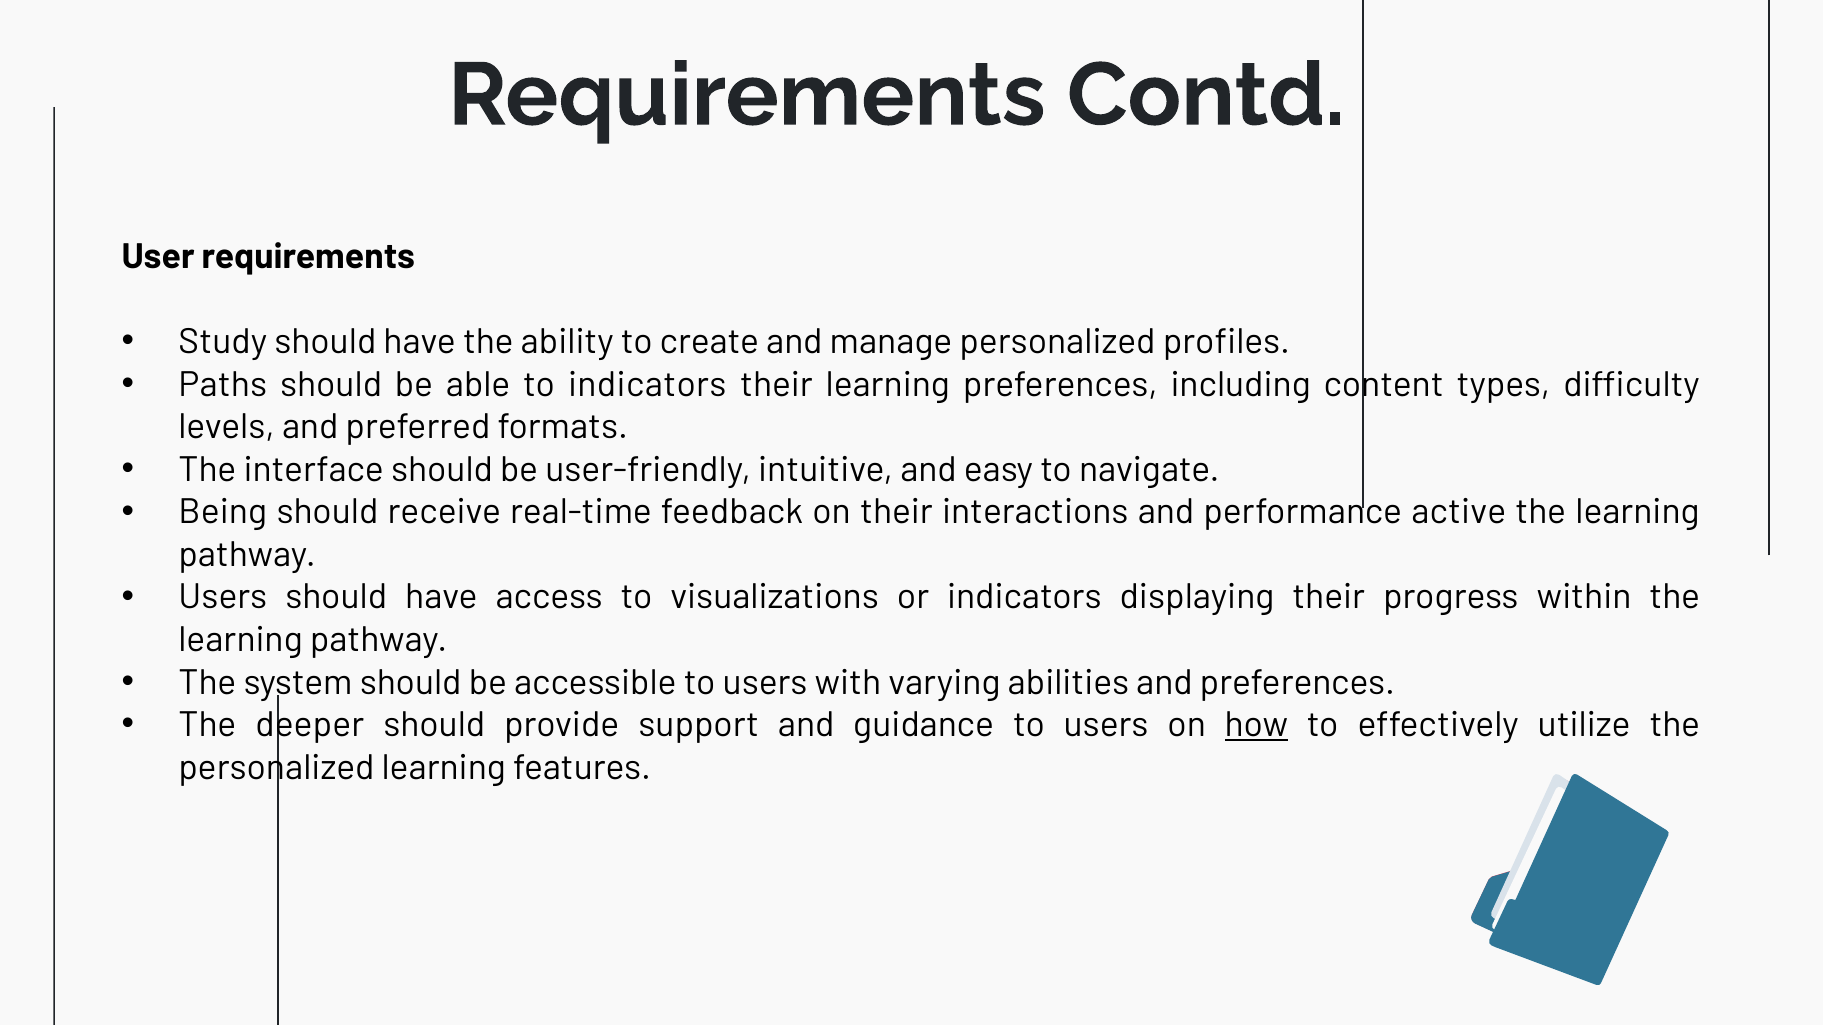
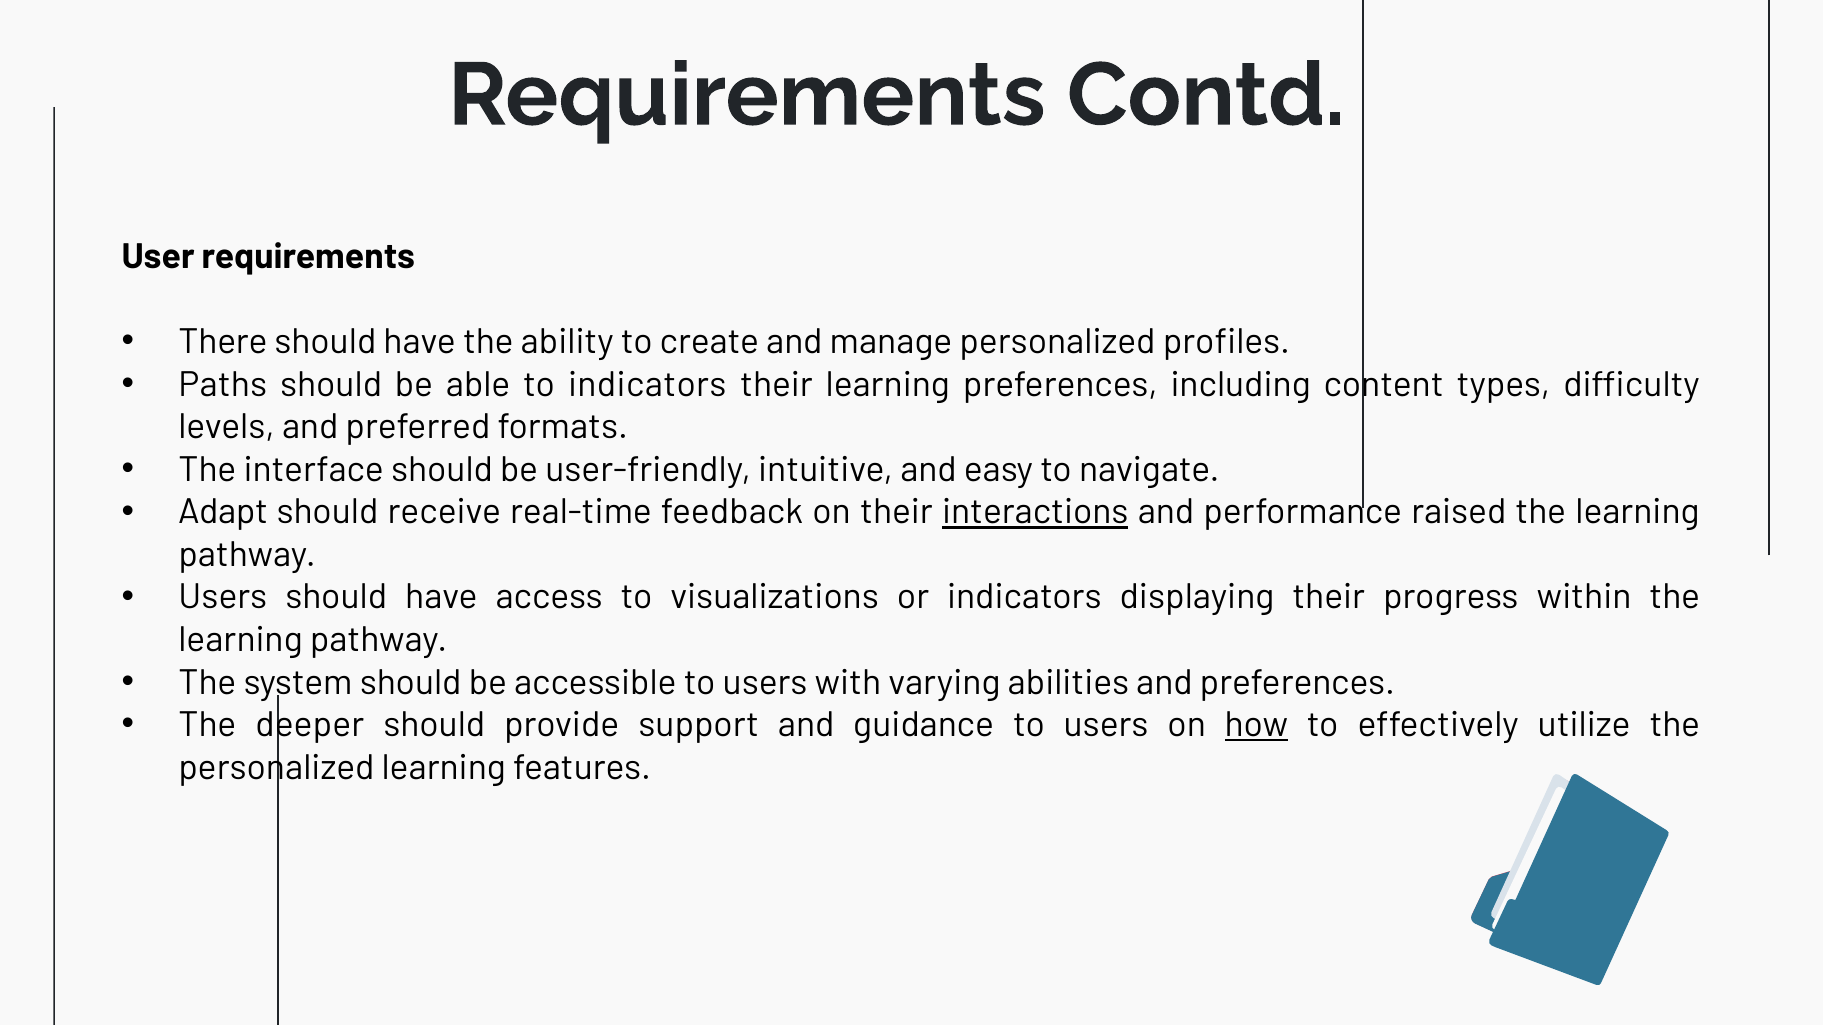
Study: Study -> There (223, 342)
Being: Being -> Adapt (223, 512)
interactions underline: none -> present (1035, 512)
active: active -> raised (1459, 512)
